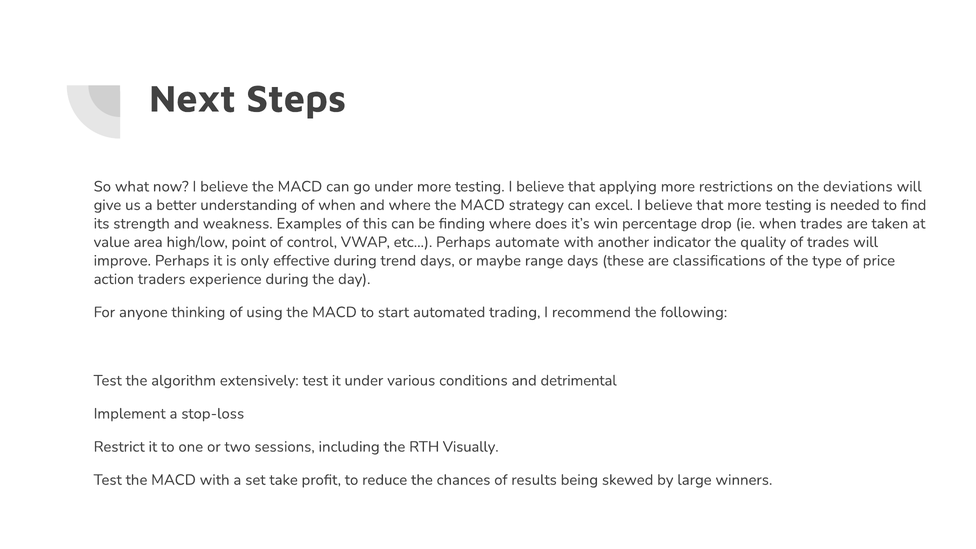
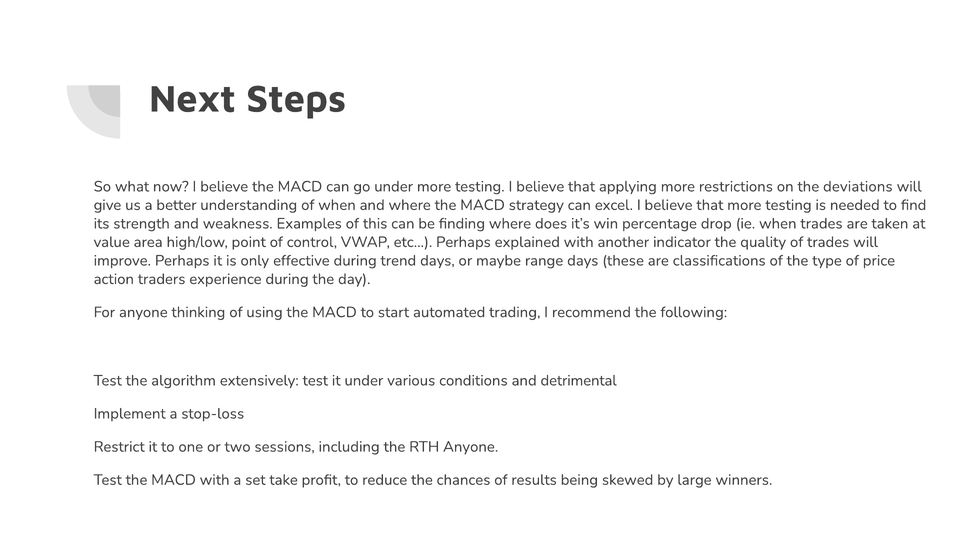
automate: automate -> explained (527, 242)
RTH Visually: Visually -> Anyone (471, 447)
